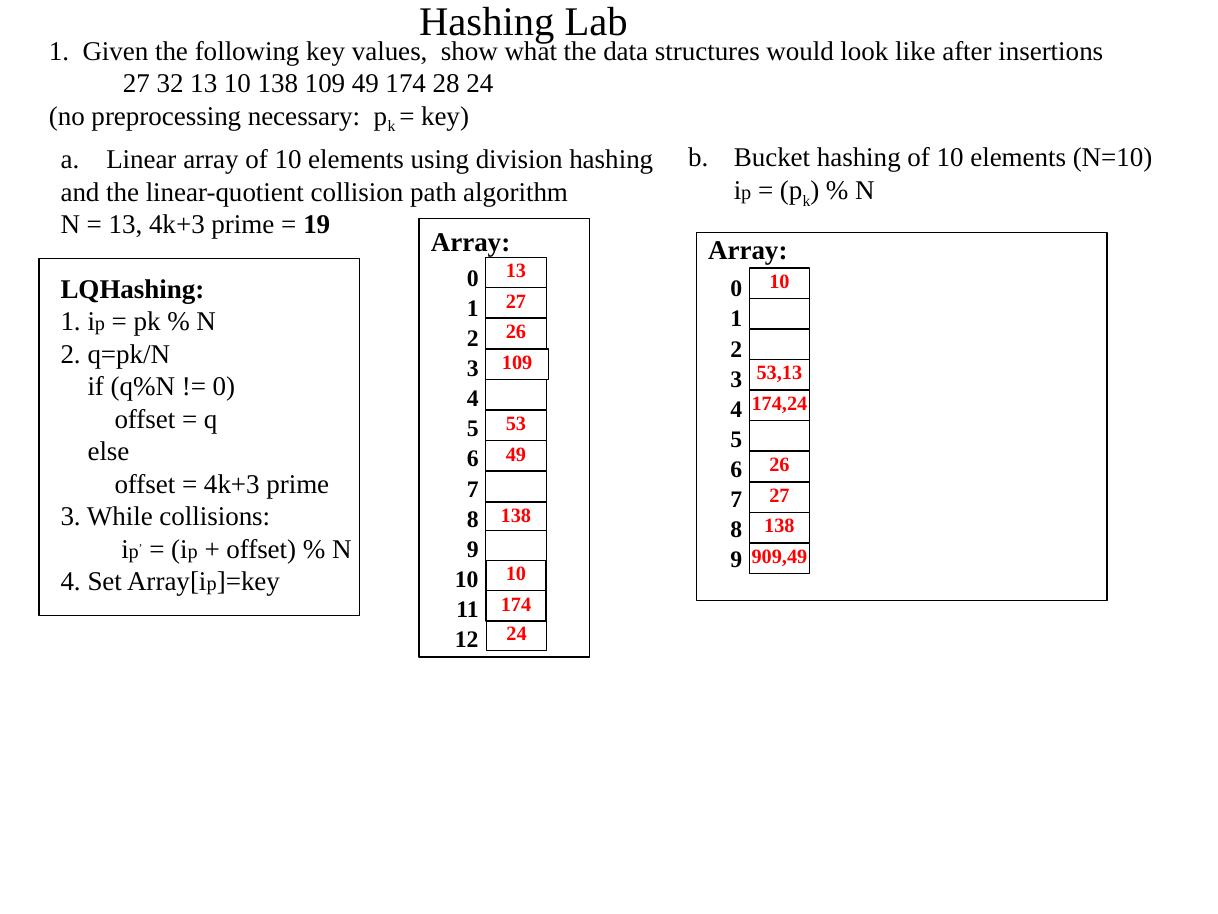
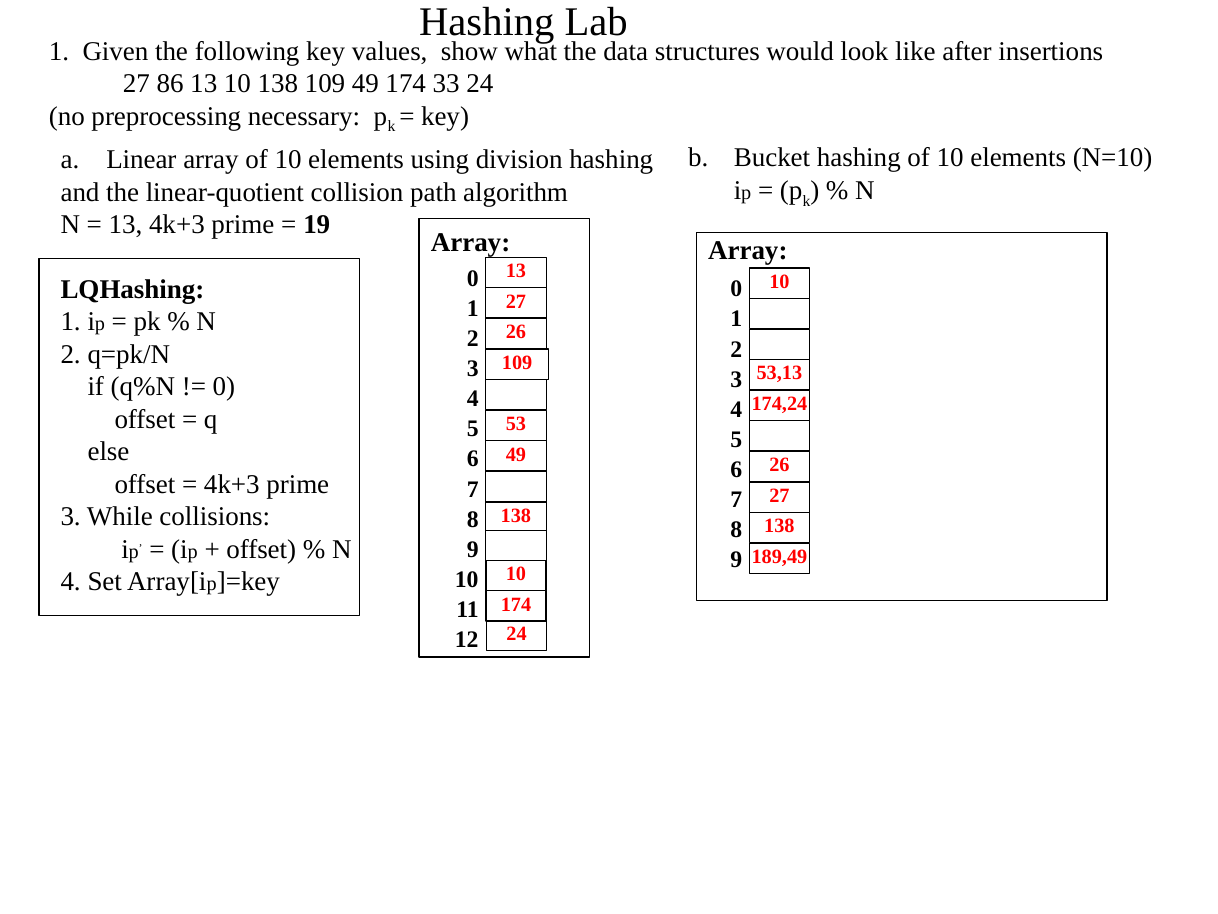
32: 32 -> 86 (170, 84)
28: 28 -> 33 (446, 84)
909,49: 909,49 -> 189,49 (779, 557)
